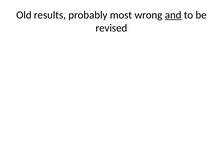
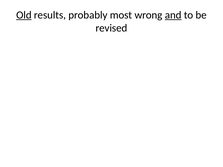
Old underline: none -> present (24, 15)
